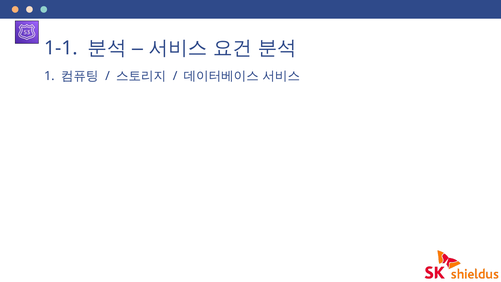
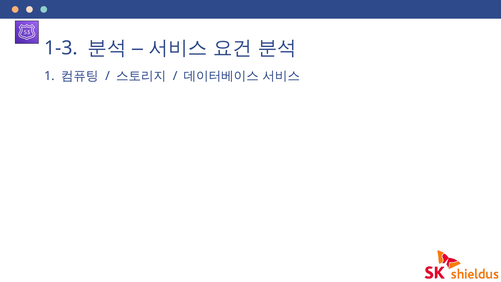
1-1: 1-1 -> 1-3 (61, 48)
